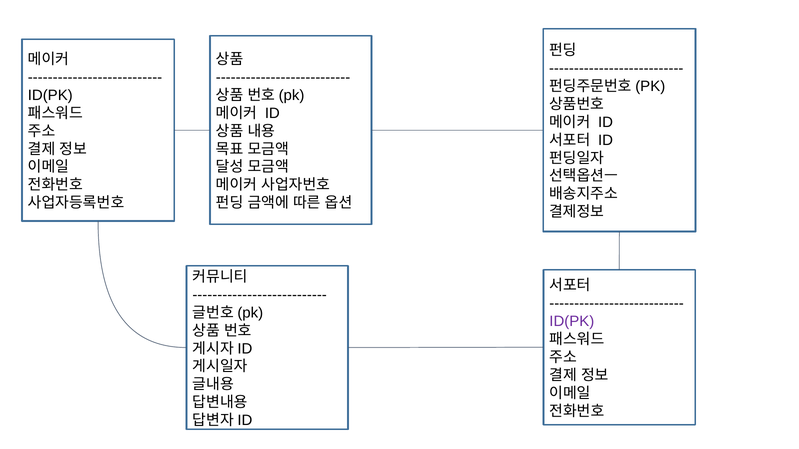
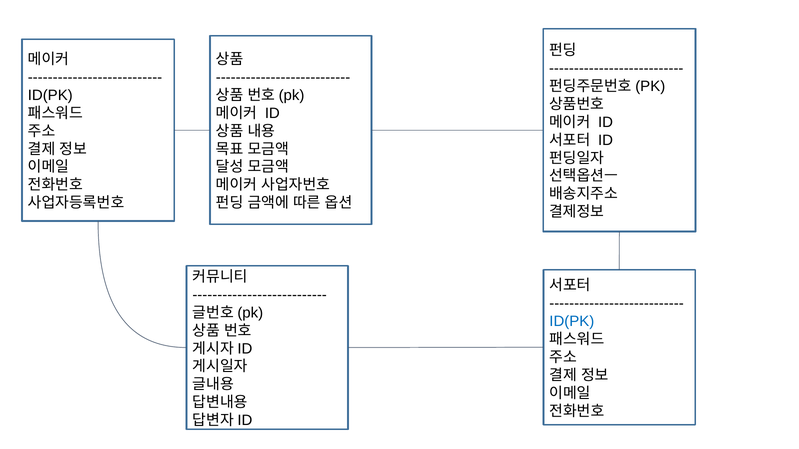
ID(PK colour: purple -> blue (572, 322)
